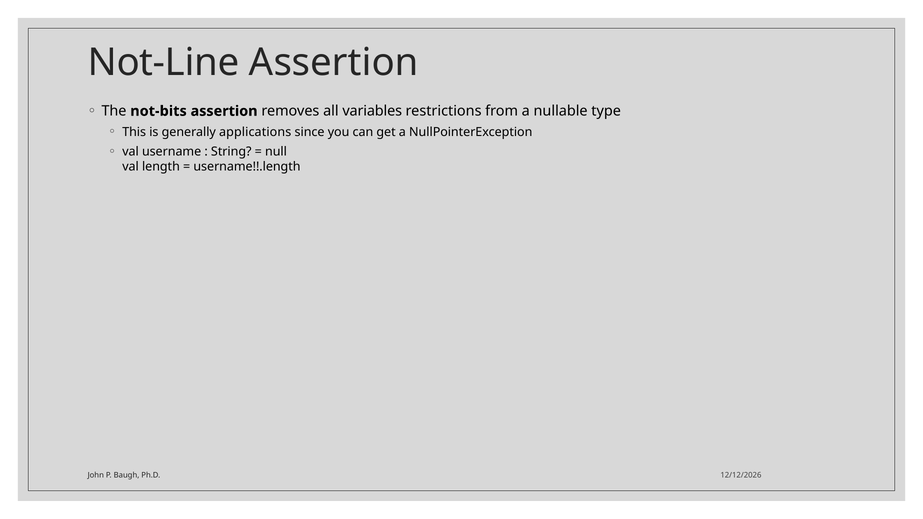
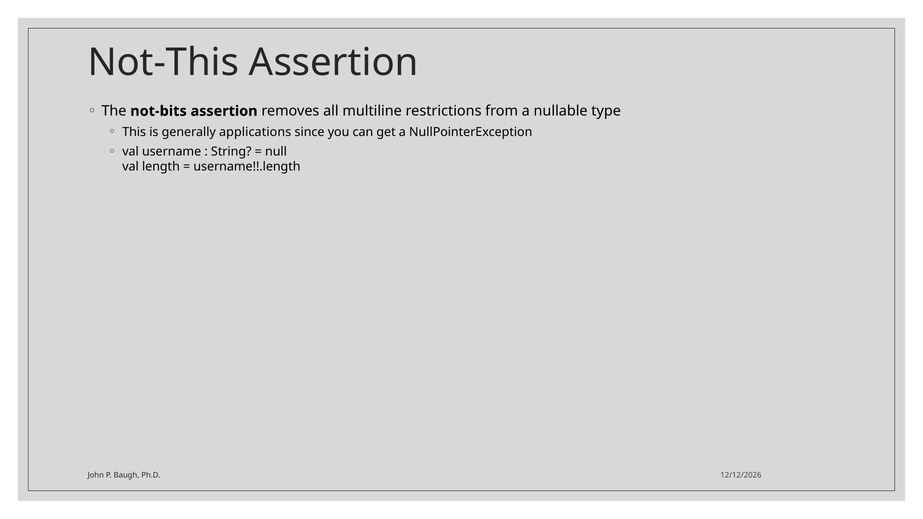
Not-Line: Not-Line -> Not-This (163, 63)
variables: variables -> multiline (372, 111)
